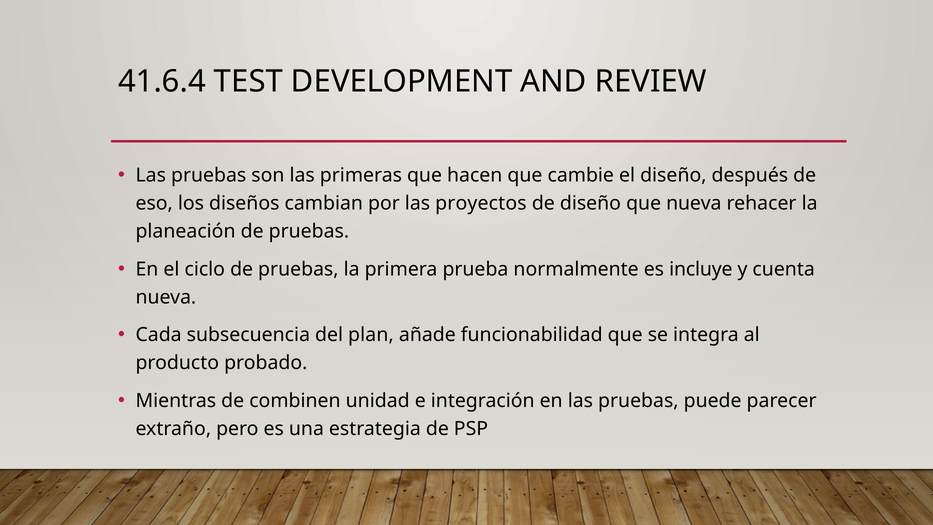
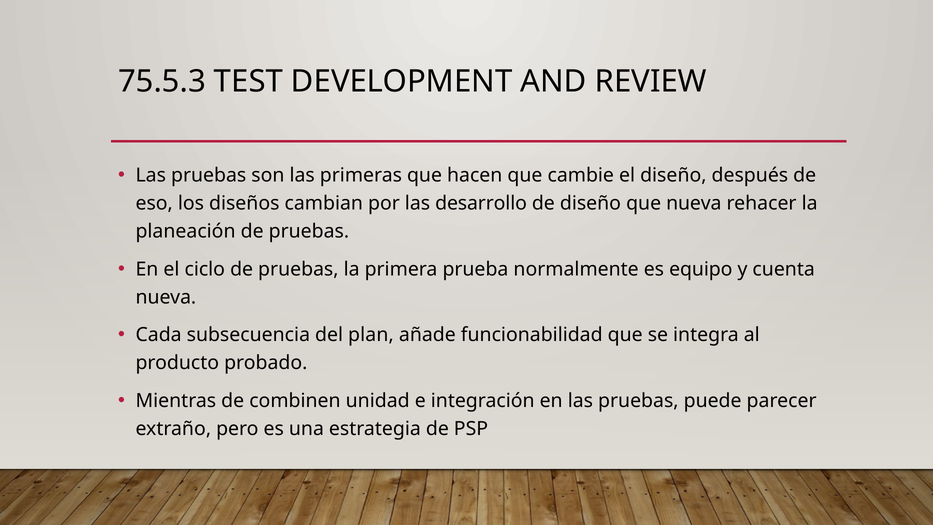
41.6.4: 41.6.4 -> 75.5.3 (162, 82)
proyectos: proyectos -> desarrollo (481, 203)
incluye: incluye -> equipo (701, 269)
